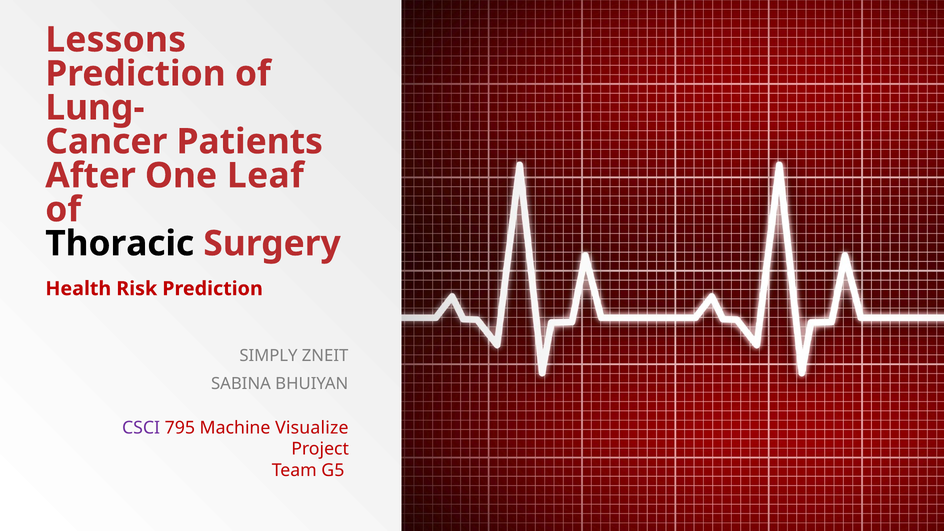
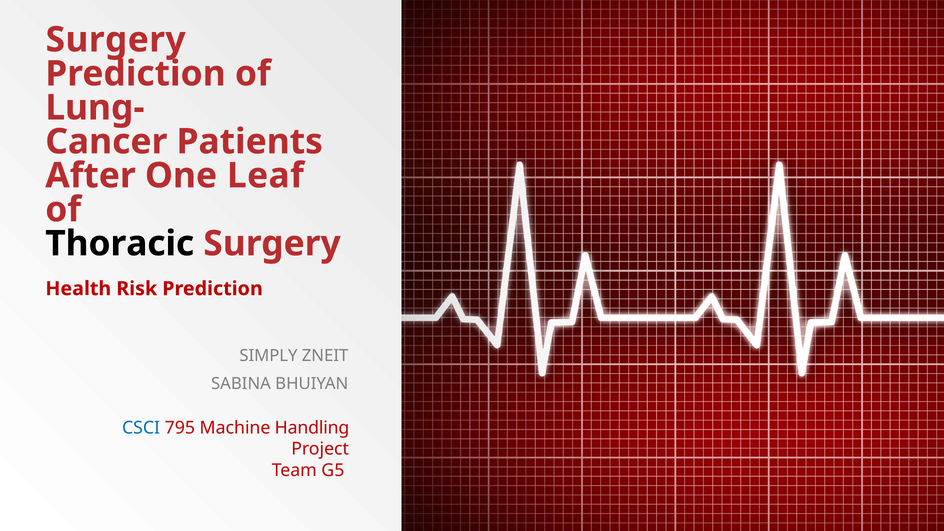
Lessons: Lessons -> Surgery (116, 40)
CSCI colour: purple -> blue (141, 428)
Visualize: Visualize -> Handling (312, 428)
